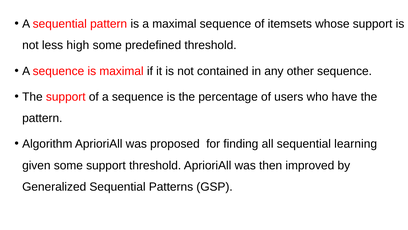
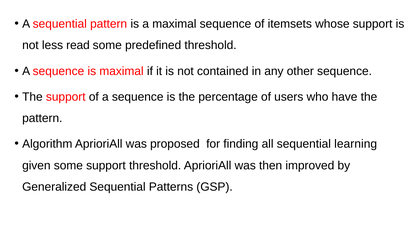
high: high -> read (78, 45)
